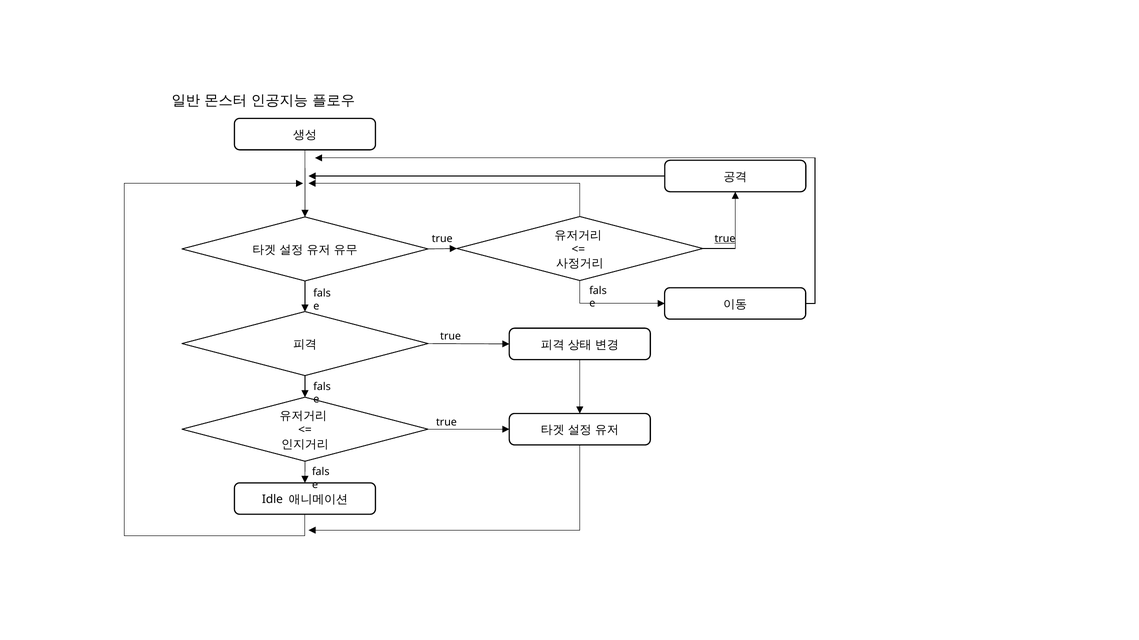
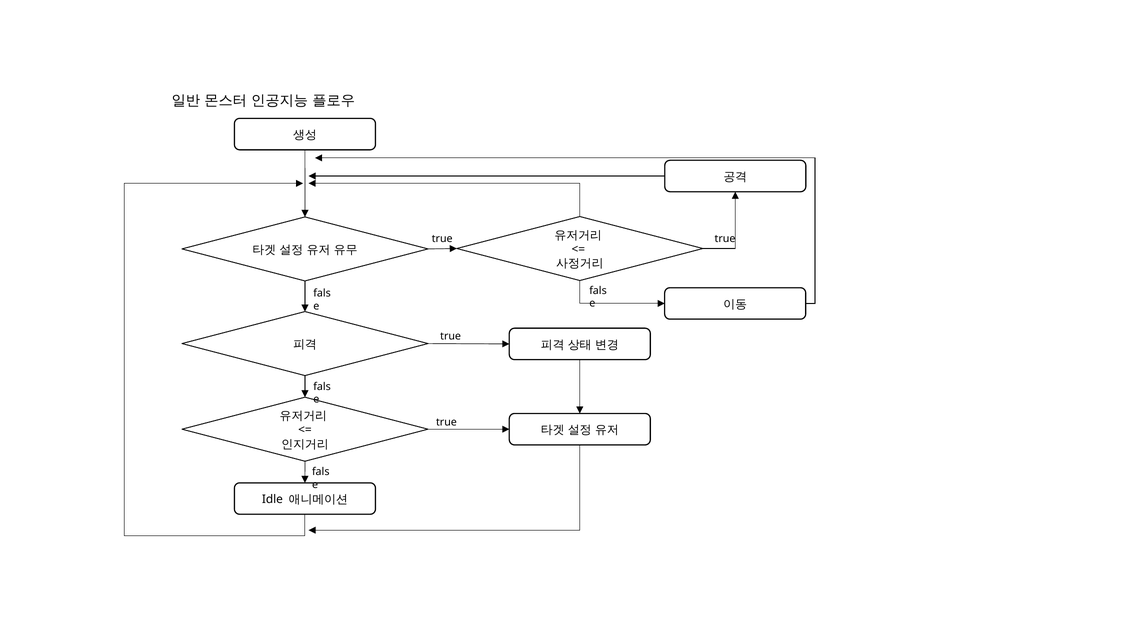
true underline: present -> none (725, 239)
